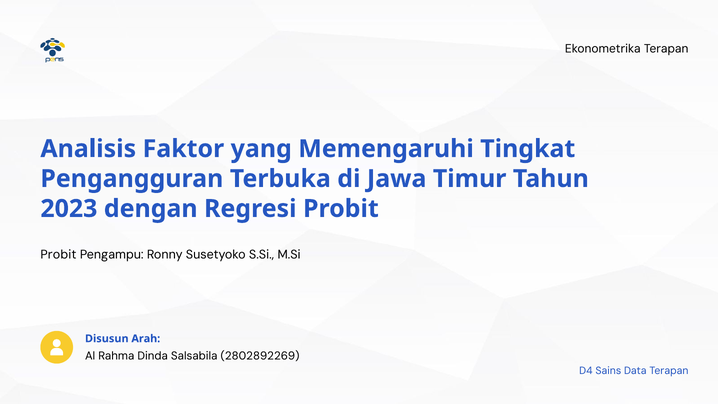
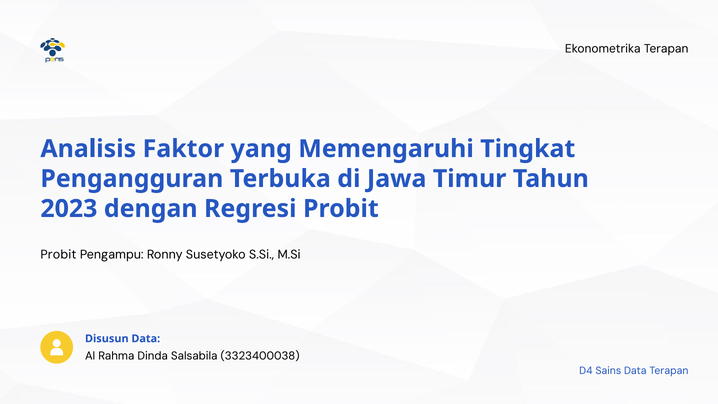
Disusun Arah: Arah -> Data (146, 339)
2802892269: 2802892269 -> 3323400038 (260, 356)
